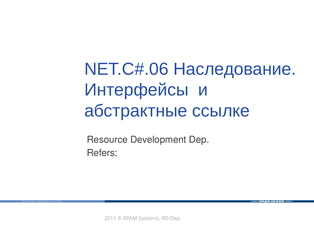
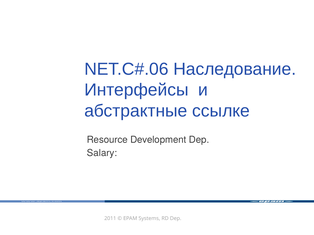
Refers: Refers -> Salary (102, 153)
